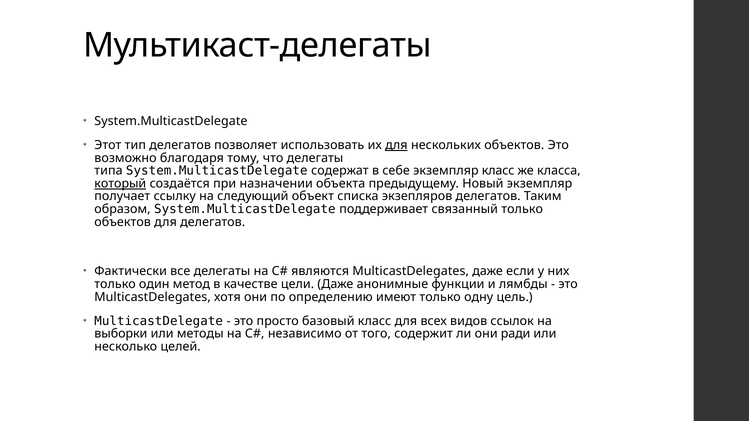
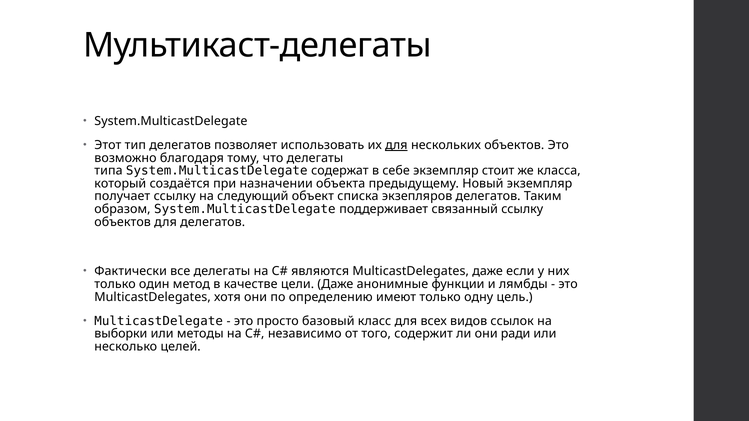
экземпляр класс: класс -> стоит (498, 171)
который underline: present -> none (120, 184)
связанный только: только -> ссылку (522, 209)
